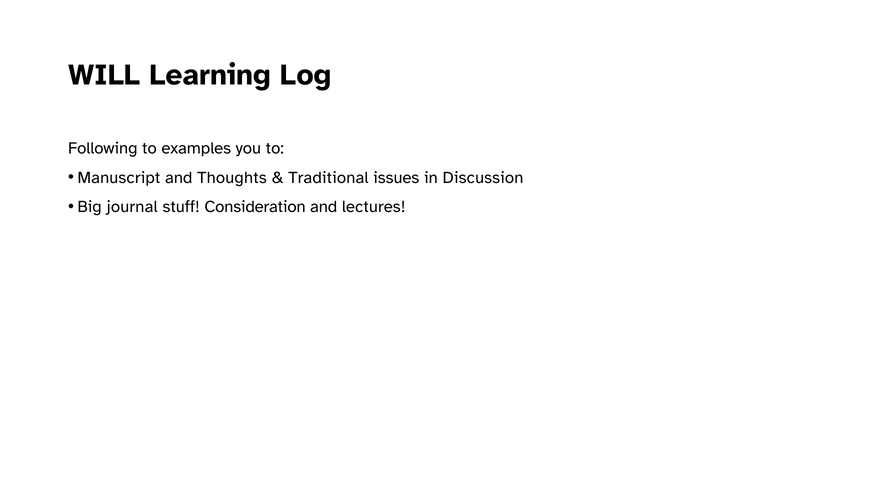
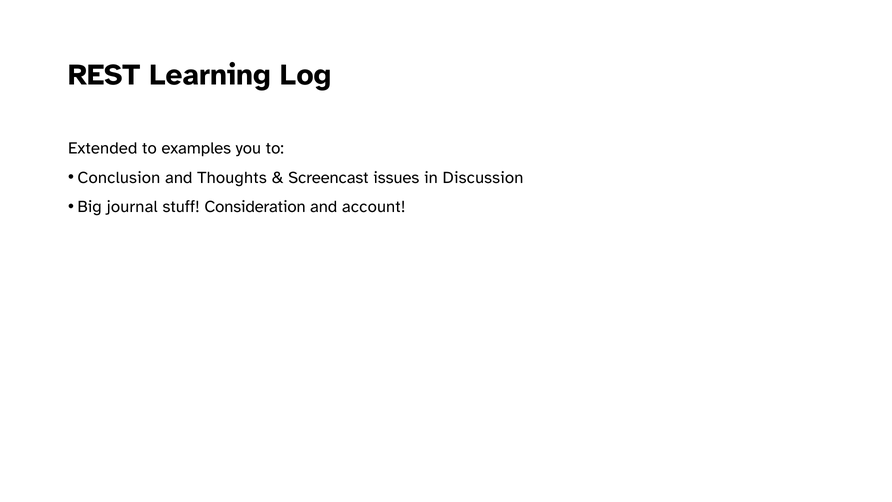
WILL: WILL -> REST (104, 75)
Following: Following -> Extended (103, 148)
Manuscript: Manuscript -> Conclusion (119, 177)
Traditional: Traditional -> Screencast (328, 177)
lectures: lectures -> account (374, 207)
